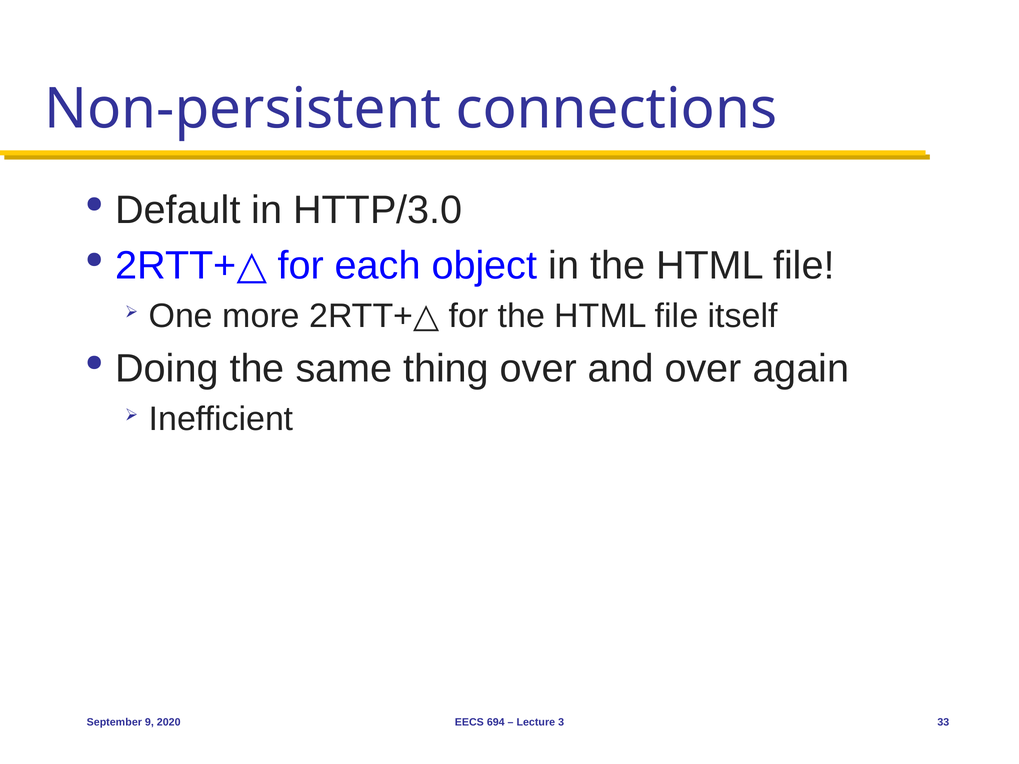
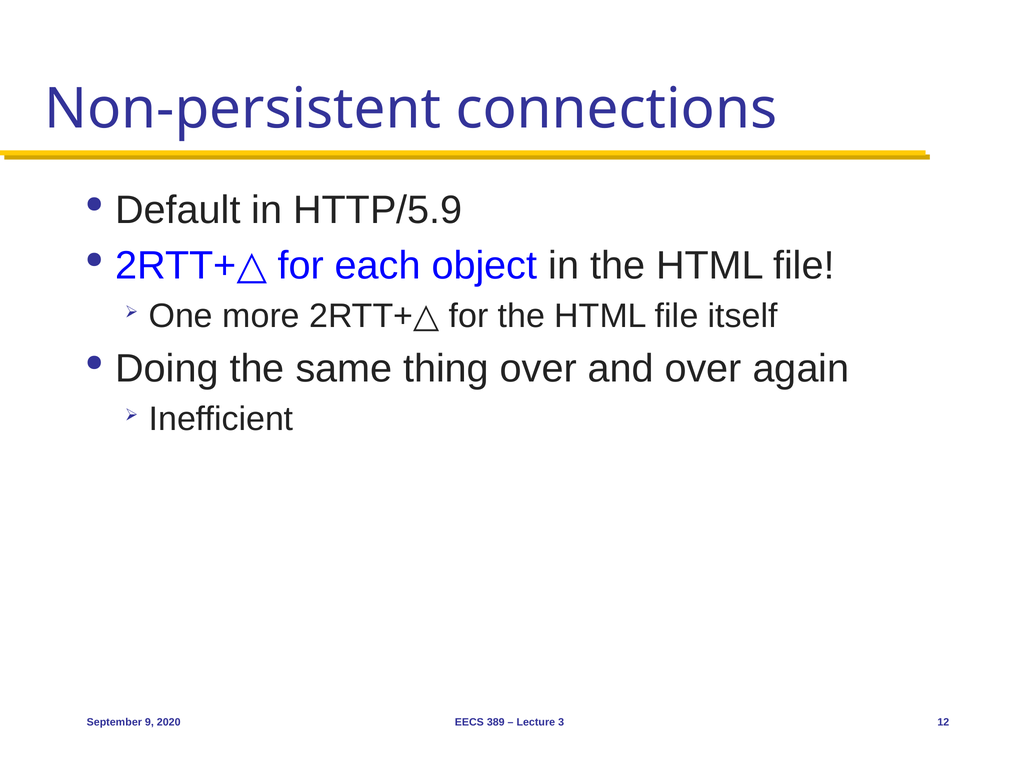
HTTP/3.0: HTTP/3.0 -> HTTP/5.9 (378, 210)
694: 694 -> 389 (496, 723)
33: 33 -> 12 (943, 723)
